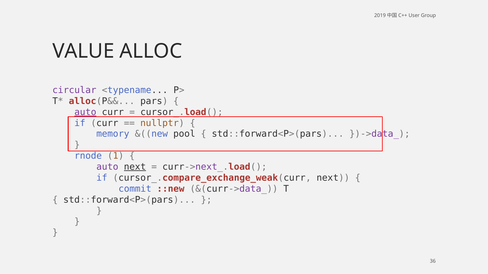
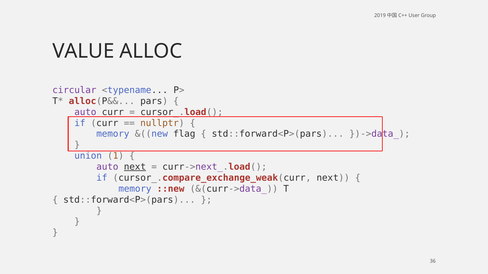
auto underline: present -> none (85, 112)
pool: pool -> flag (184, 134)
rnode: rnode -> union (88, 156)
commit: commit -> memory (135, 189)
